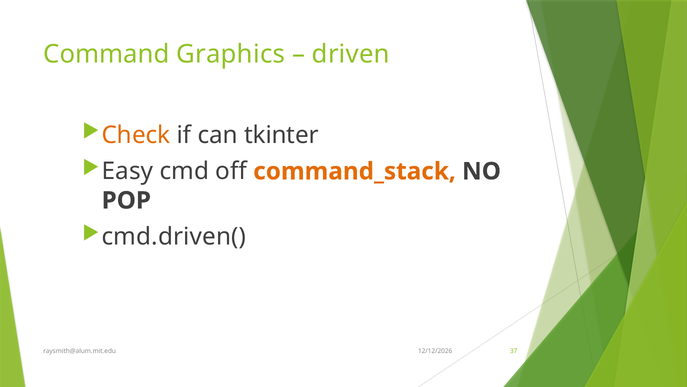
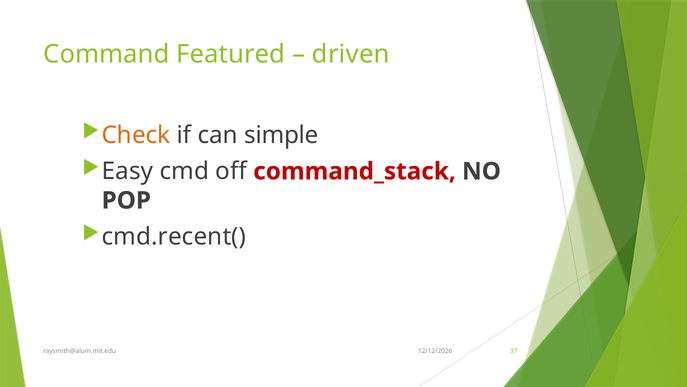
Graphics: Graphics -> Featured (231, 54)
tkinter: tkinter -> simple (281, 135)
command_stack colour: orange -> red (354, 171)
cmd.driven(: cmd.driven( -> cmd.recent( (174, 237)
